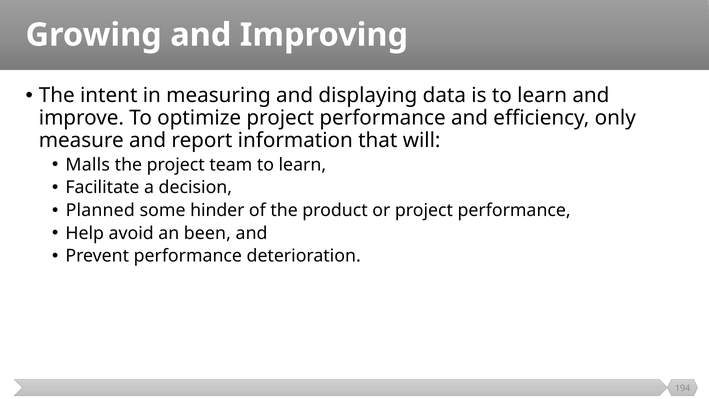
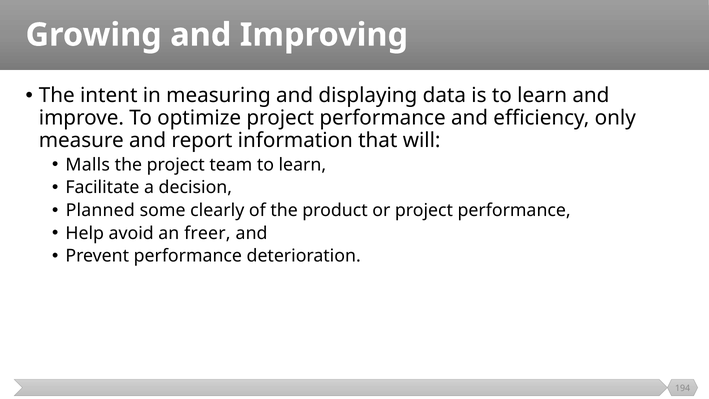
hinder: hinder -> clearly (217, 210)
been: been -> freer (207, 233)
